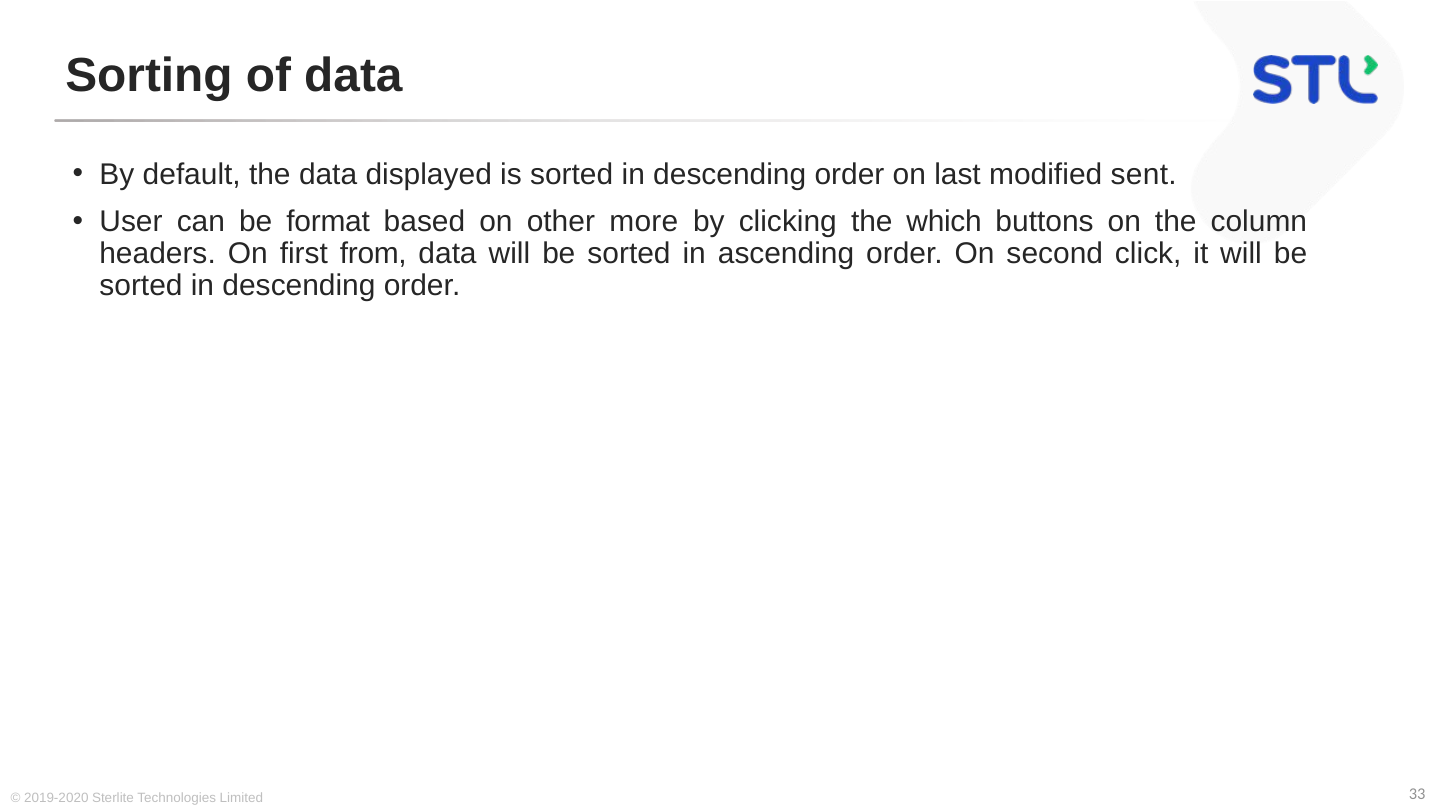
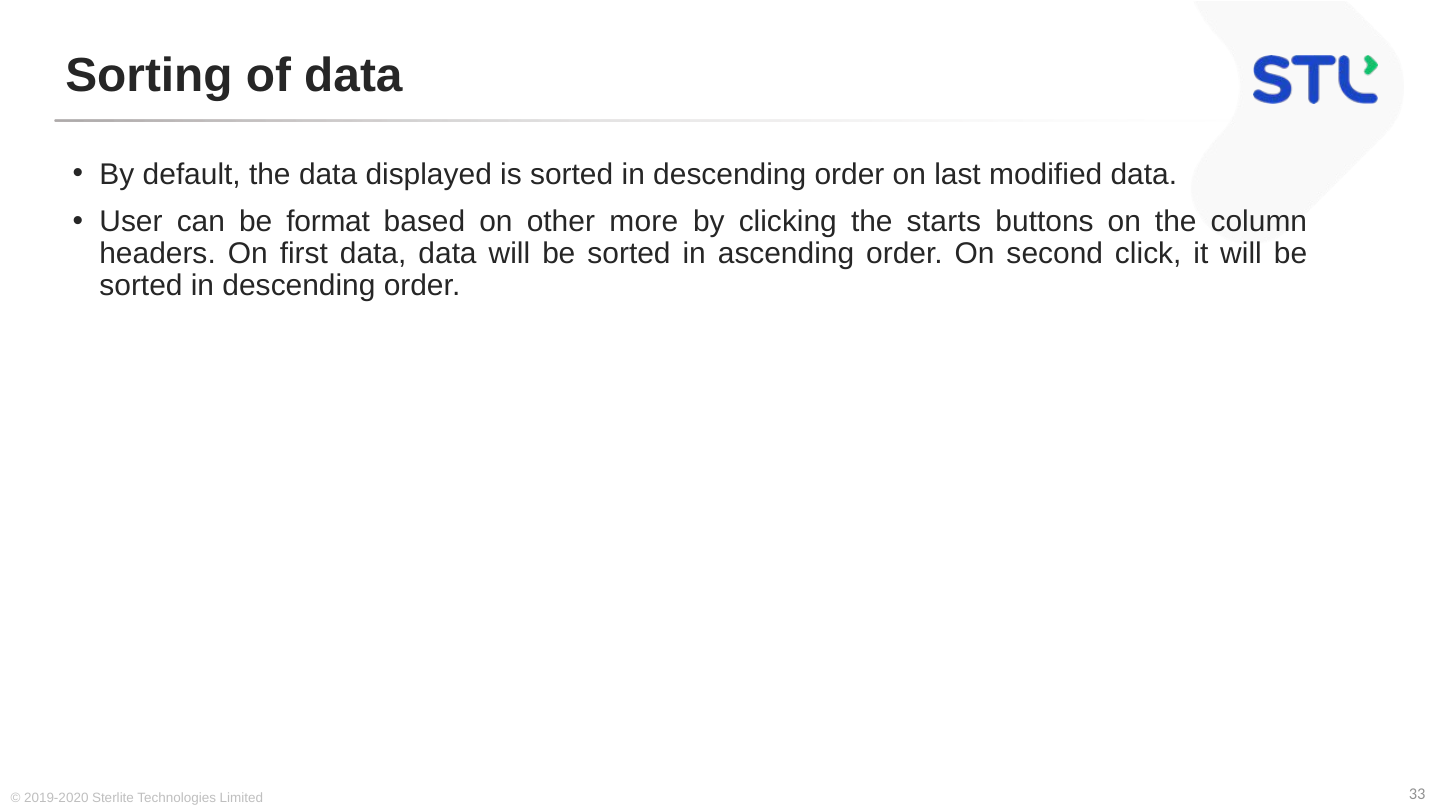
modified sent: sent -> data (1144, 174)
which: which -> starts (944, 221)
first from: from -> data (373, 254)
